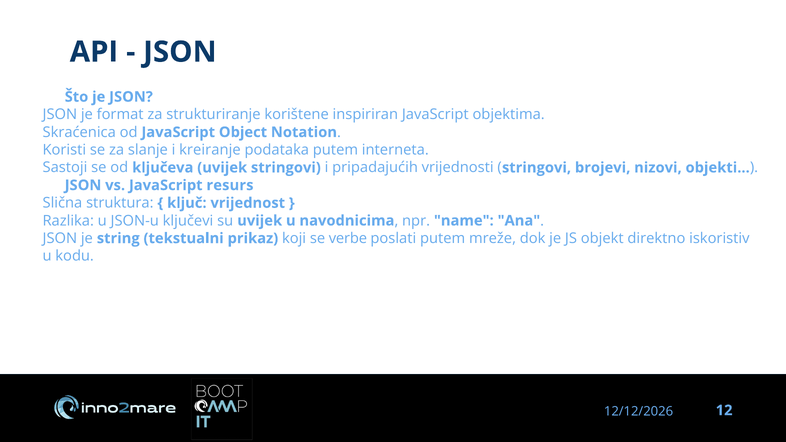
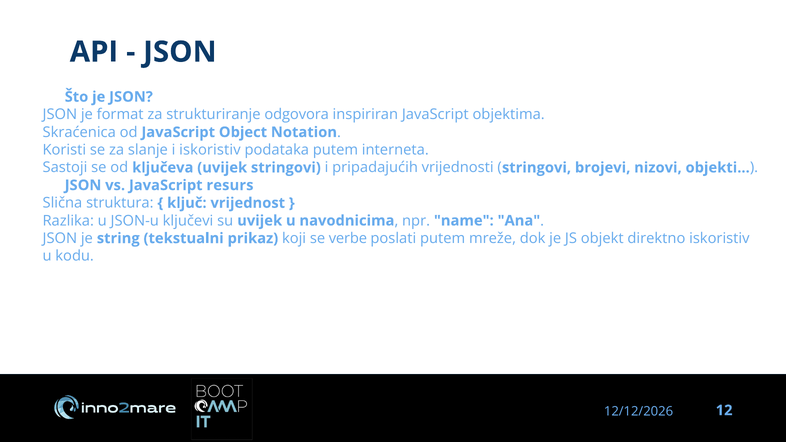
korištene: korištene -> odgovora (297, 115)
i kreiranje: kreiranje -> iskoristiv (210, 150)
